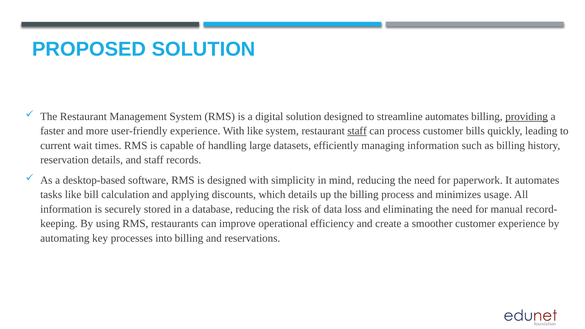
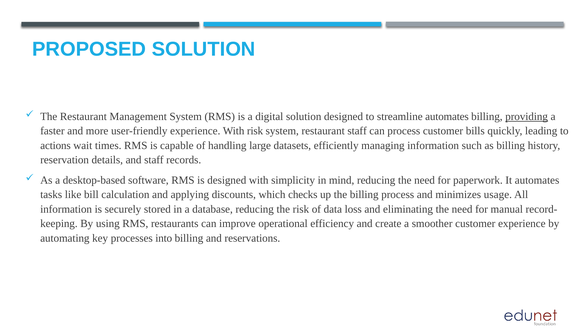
With like: like -> risk (255, 131)
staff underline: present -> none (357, 131)
current: current -> actions (55, 145)
which details: details -> checks (303, 195)
